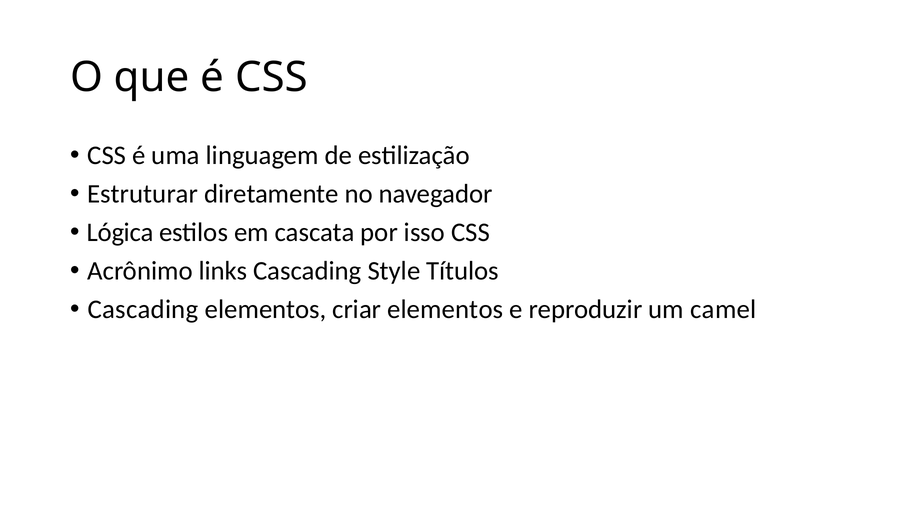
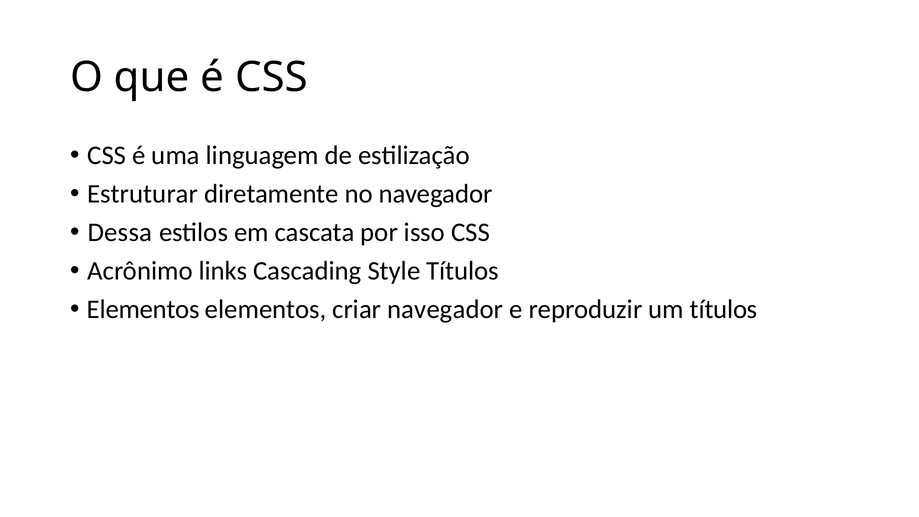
Lógica: Lógica -> Dessa (120, 232)
Cascading: Cascading -> Elementos (143, 310)
criar elementos: elementos -> navegador (445, 310)
um camel: camel -> títulos (724, 310)
